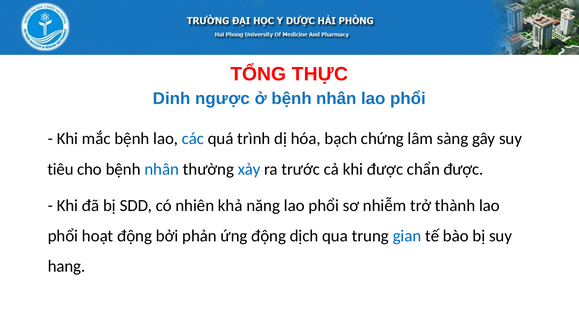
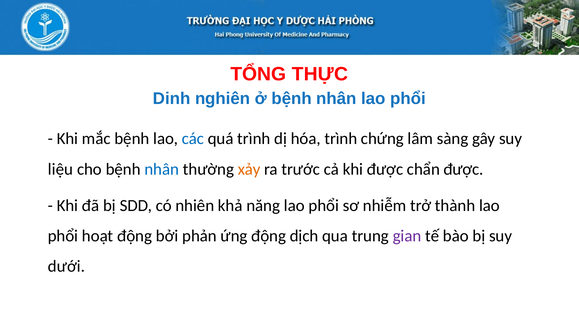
ngược: ngược -> nghiên (223, 99)
hóa bạch: bạch -> trình (341, 139)
tiêu: tiêu -> liệu (60, 169)
xảy colour: blue -> orange (249, 169)
gian colour: blue -> purple (407, 236)
hang: hang -> dưới (66, 266)
